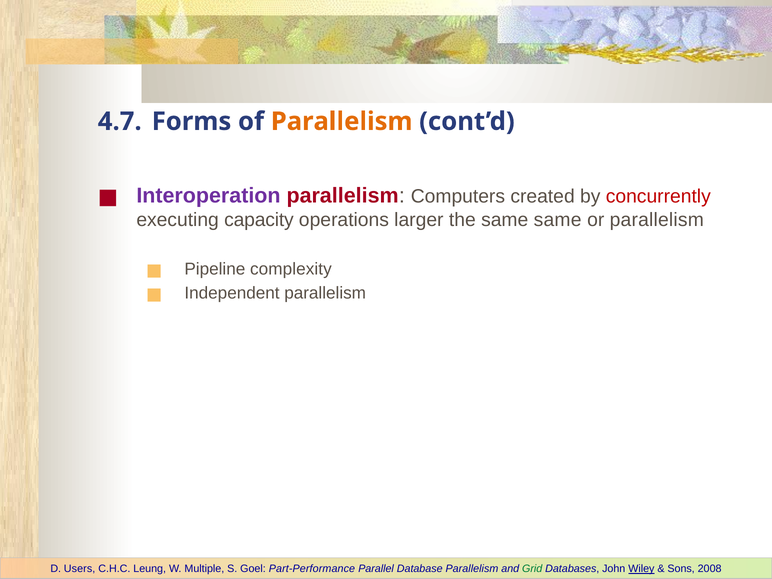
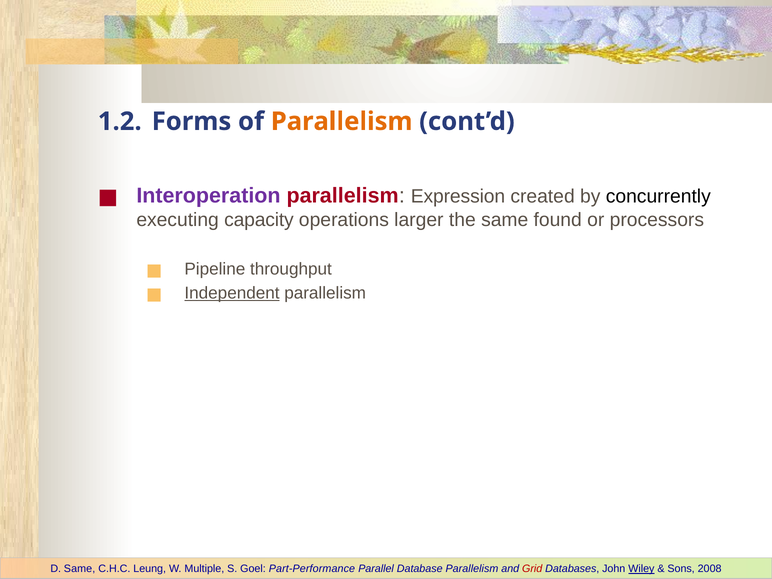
4.7: 4.7 -> 1.2 (120, 121)
Computers: Computers -> Expression (458, 196)
concurrently colour: red -> black (658, 196)
same same: same -> found (558, 220)
or parallelism: parallelism -> processors (657, 220)
complexity: complexity -> throughput (291, 269)
Independent underline: none -> present (232, 293)
D Users: Users -> Same (80, 569)
Grid colour: green -> red (532, 569)
